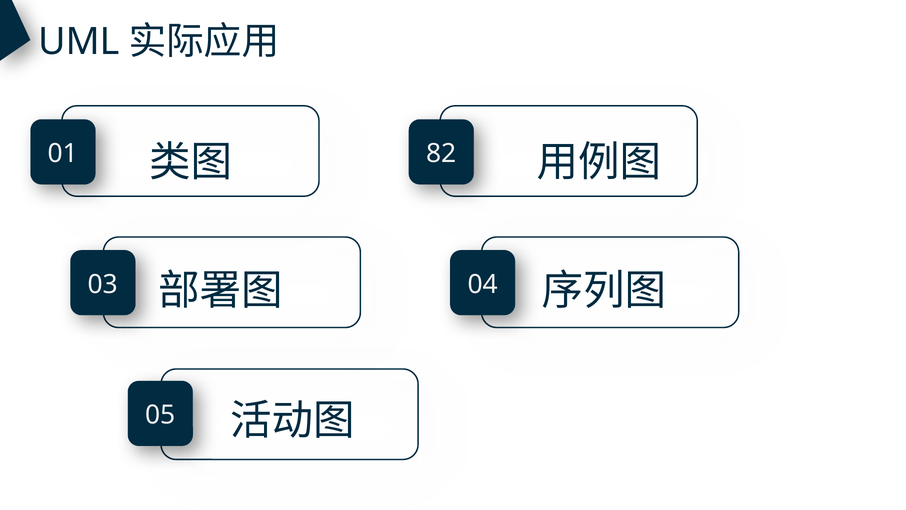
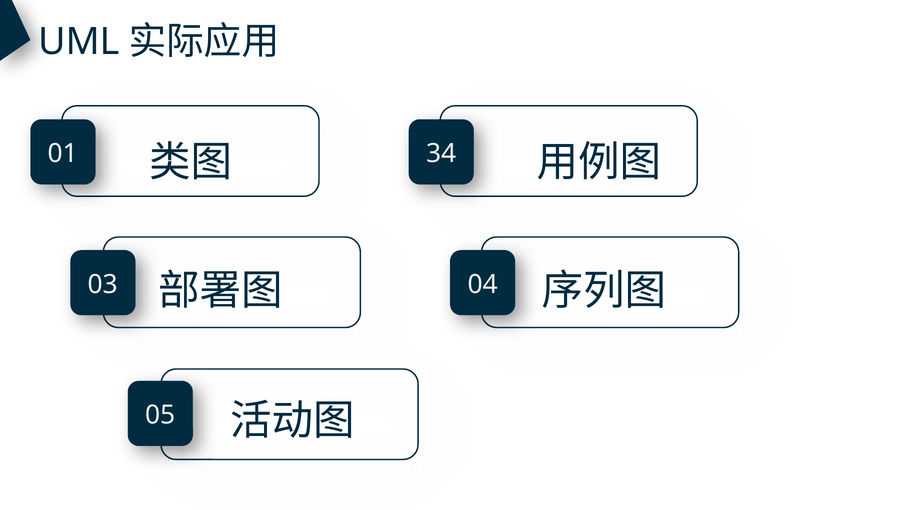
82: 82 -> 34 (441, 154)
